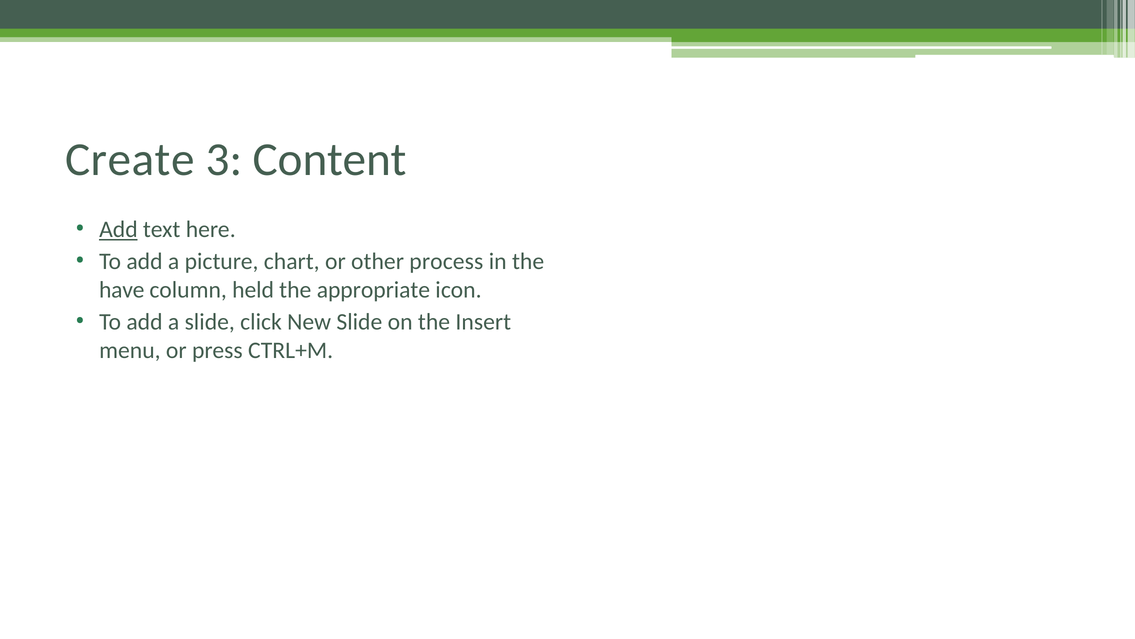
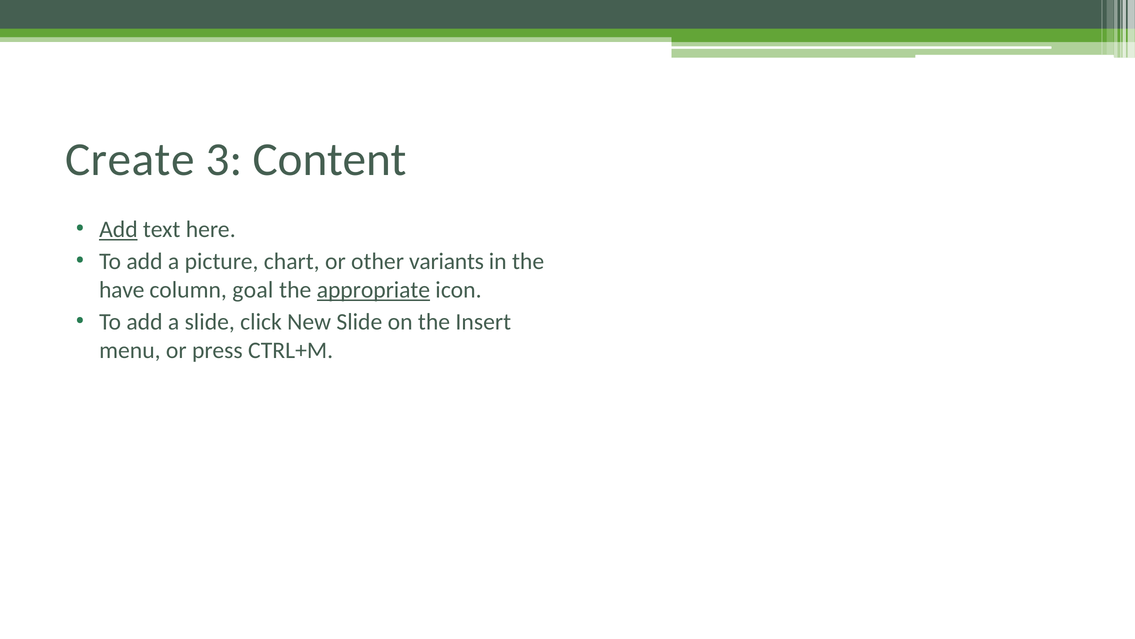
process: process -> variants (447, 261)
held: held -> goal (253, 290)
appropriate underline: none -> present (373, 290)
